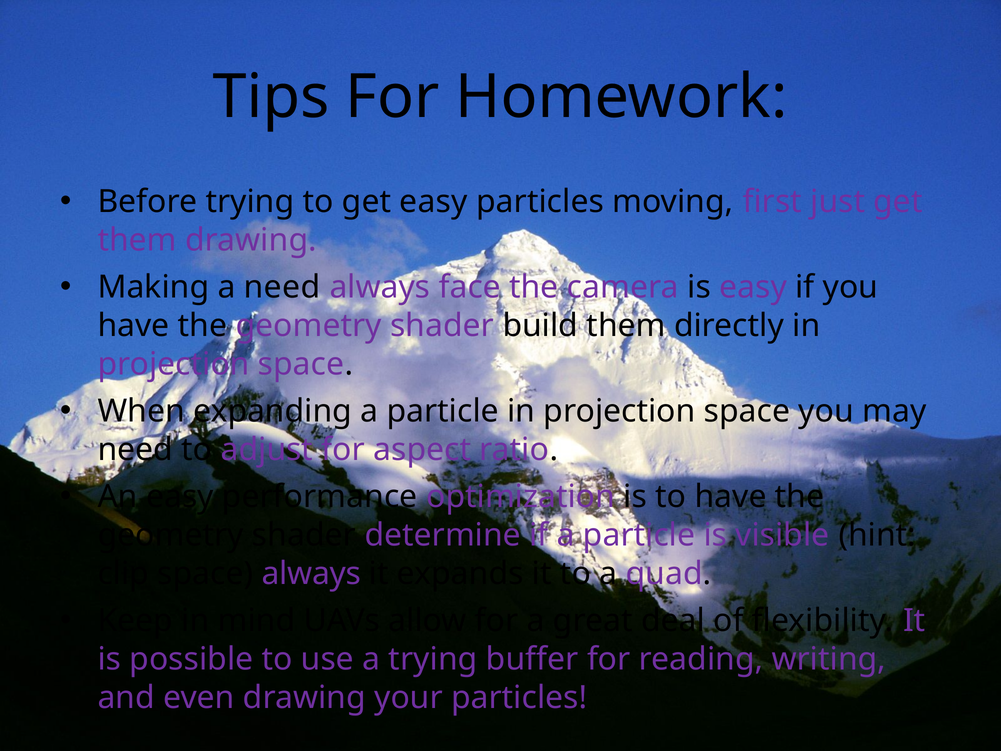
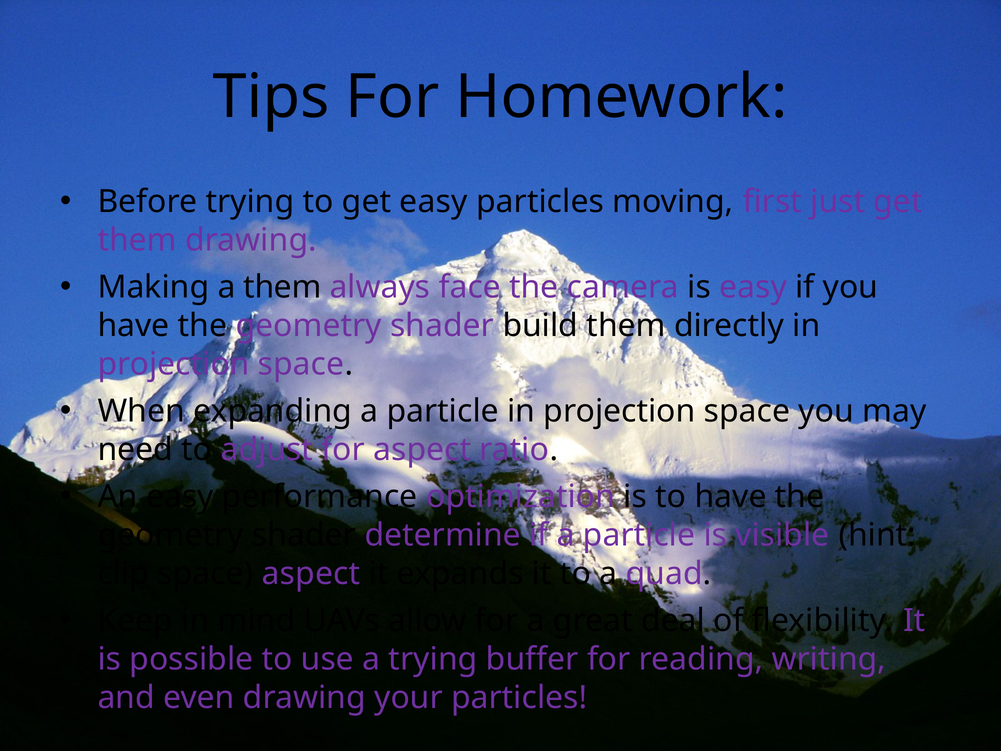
a need: need -> them (282, 287)
space always: always -> aspect (311, 573)
